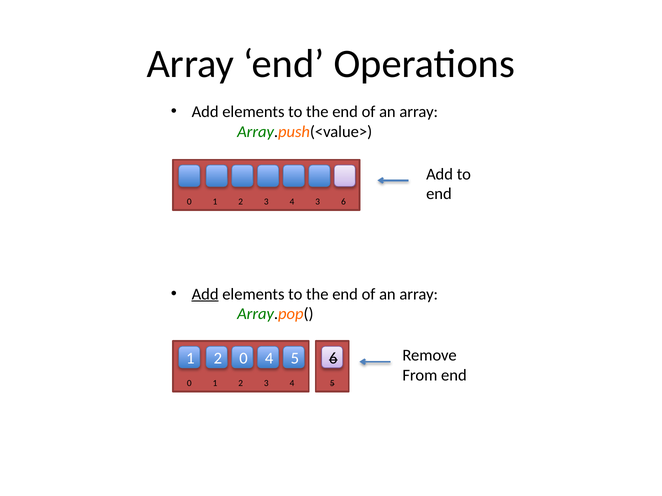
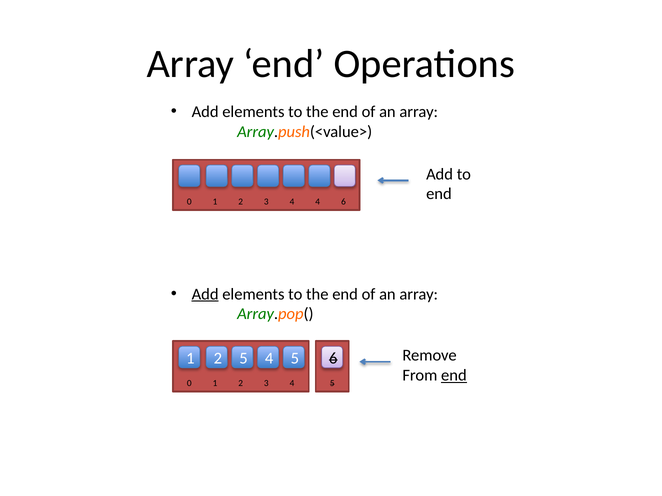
4 3: 3 -> 4 (318, 202)
2 0: 0 -> 5 (243, 359)
end underline: none -> present (454, 376)
